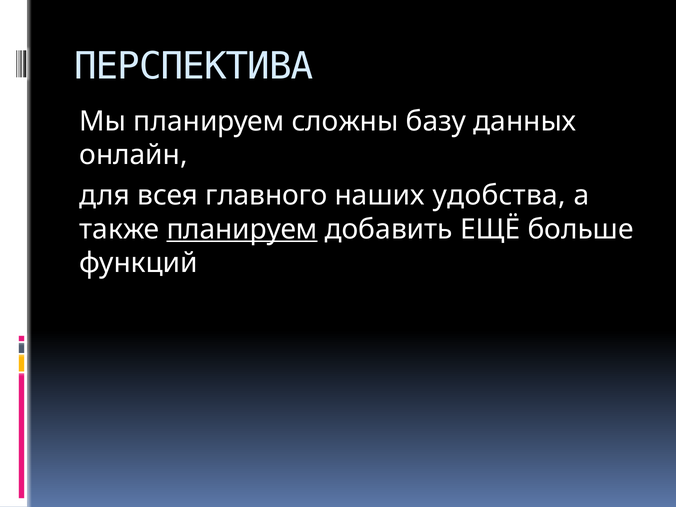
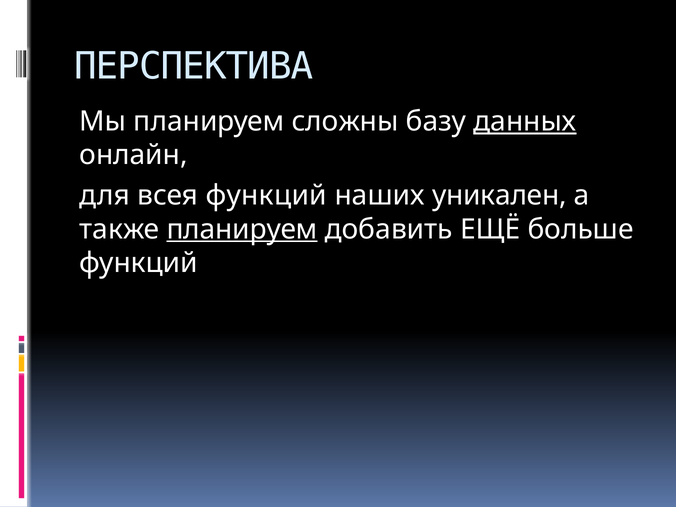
данных underline: none -> present (525, 121)
всея главного: главного -> функций (266, 195)
удобства: удобства -> уникален (499, 195)
